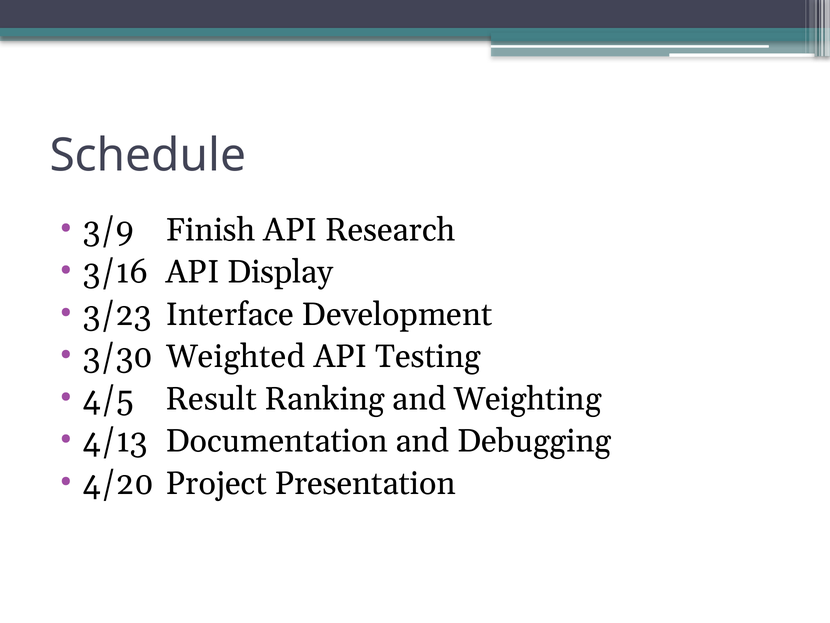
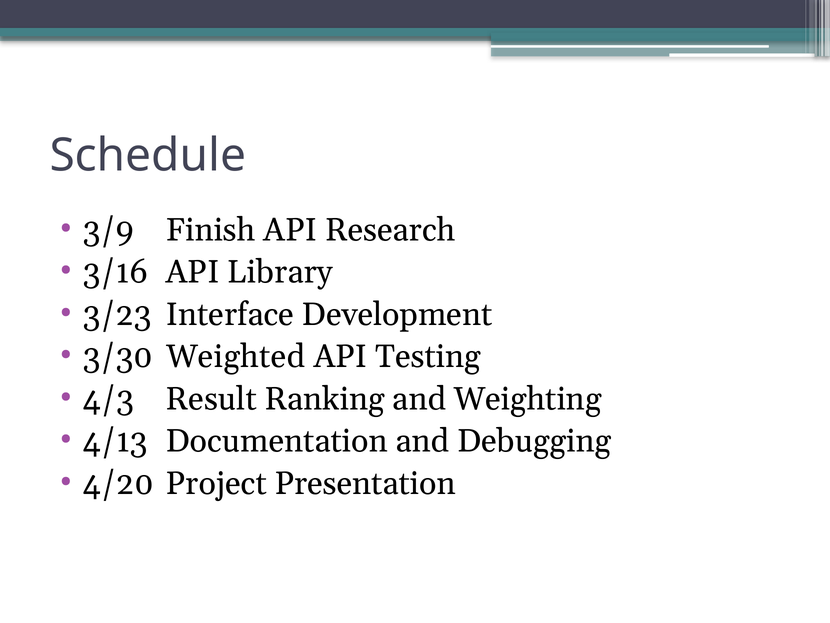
Display: Display -> Library (280, 272)
4/5: 4/5 -> 4/3 (109, 399)
